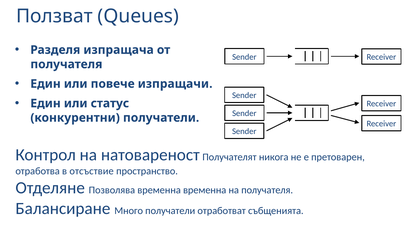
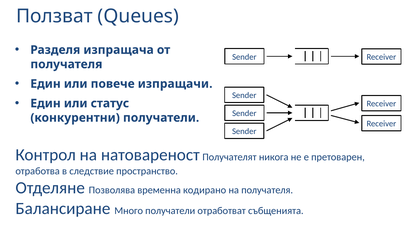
отсъствие: отсъствие -> следствие (92, 171)
временна временна: временна -> кодирано (205, 190)
